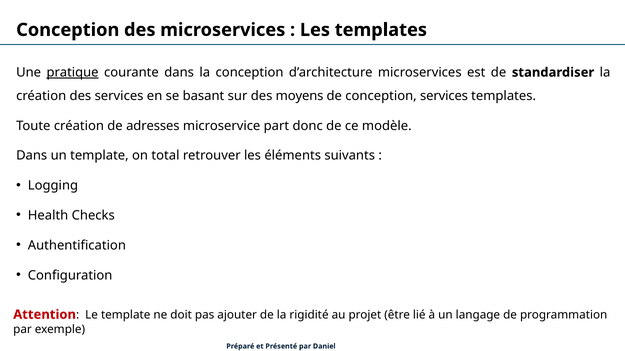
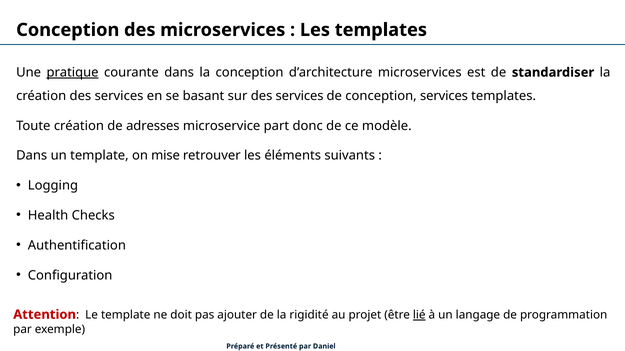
sur des moyens: moyens -> services (300, 96)
total: total -> mise (166, 156)
lié underline: none -> present (419, 315)
